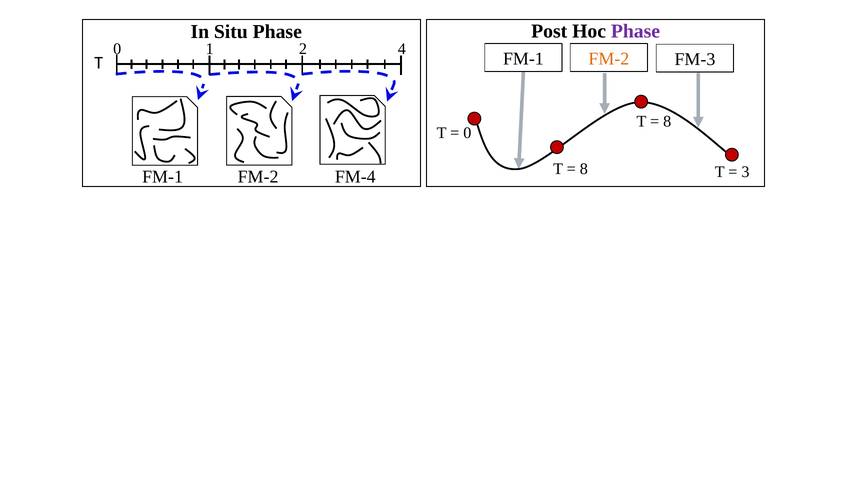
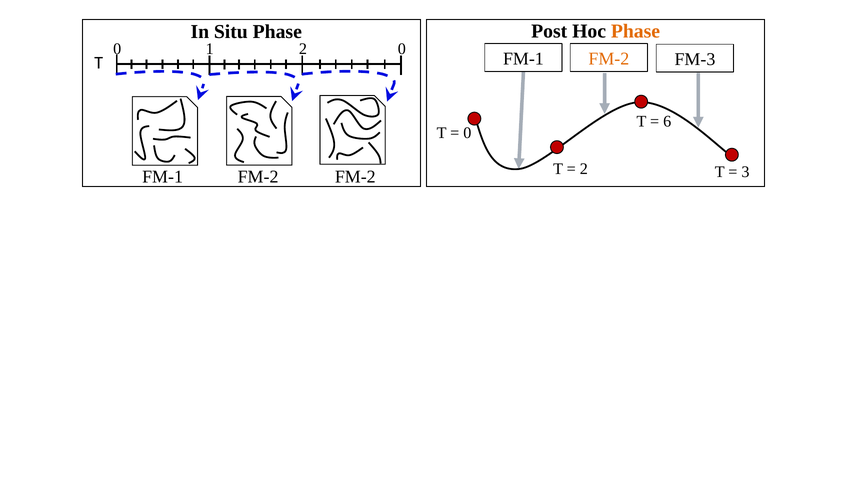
Phase colour: purple -> orange (635, 31)
2 4: 4 -> 0 (402, 49)
8: 8 -> 6 (667, 121)
FM-2 FM-4: FM-4 -> FM-2 (355, 177)
8: 8 -> 2 (584, 169)
